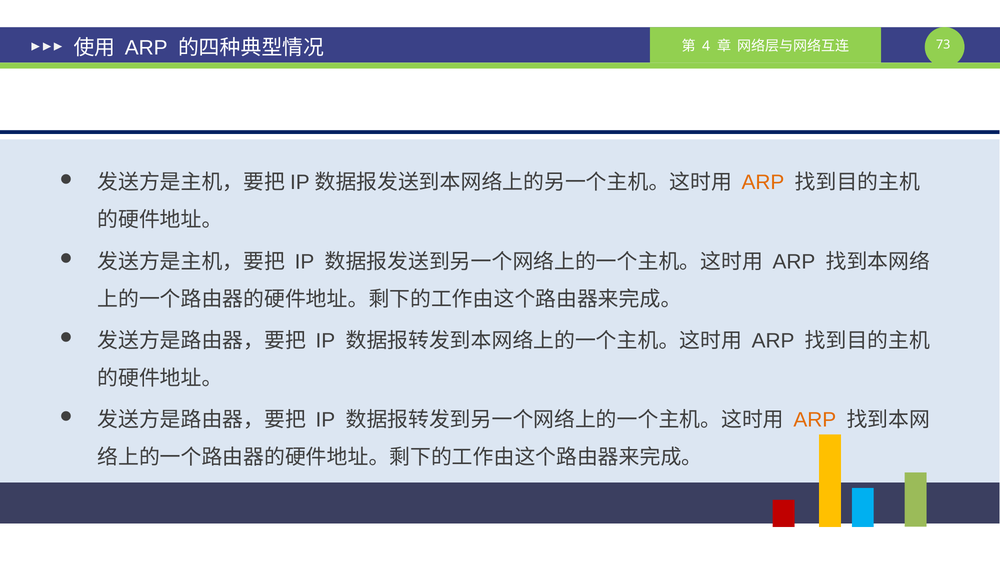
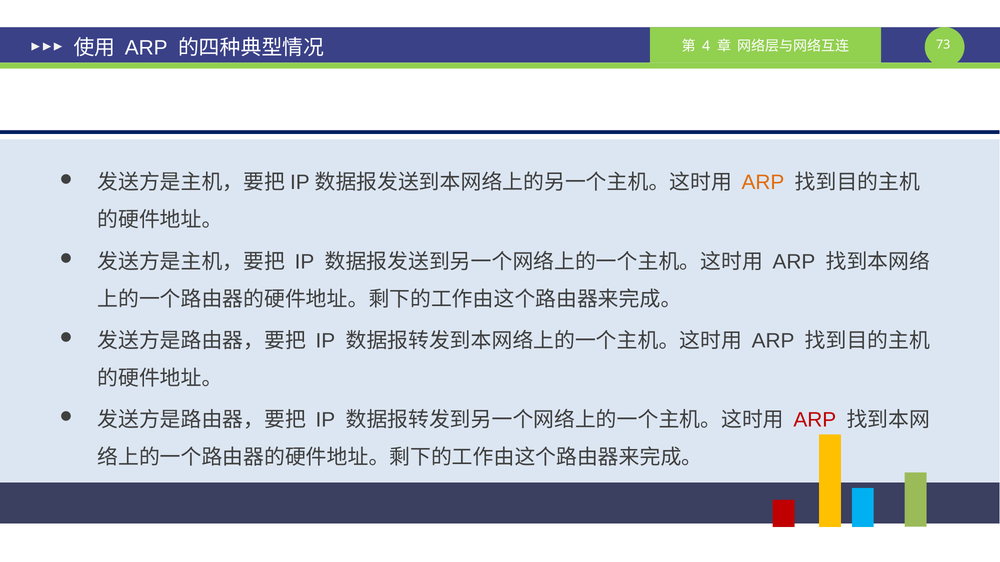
ARP colour: orange -> red (815, 420)
